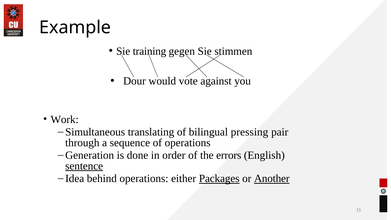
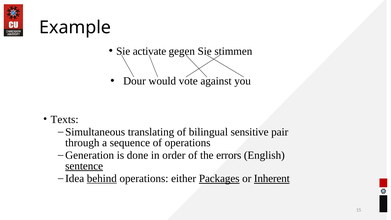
training: training -> activate (150, 51)
Work: Work -> Texts (65, 119)
pressing: pressing -> sensitive (250, 132)
behind underline: none -> present (102, 178)
Another: Another -> Inherent (272, 178)
